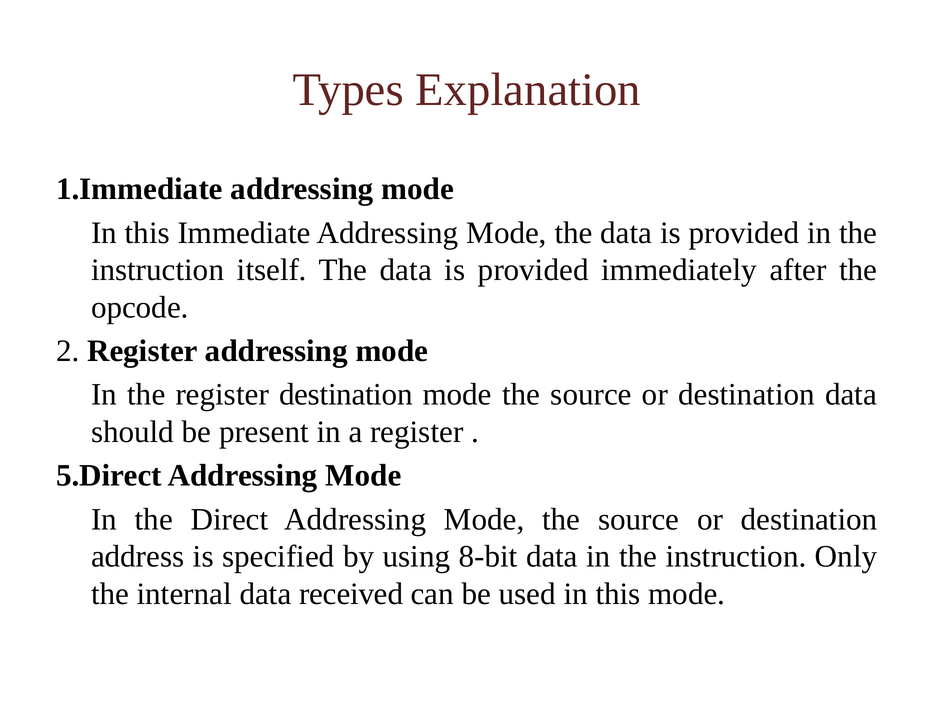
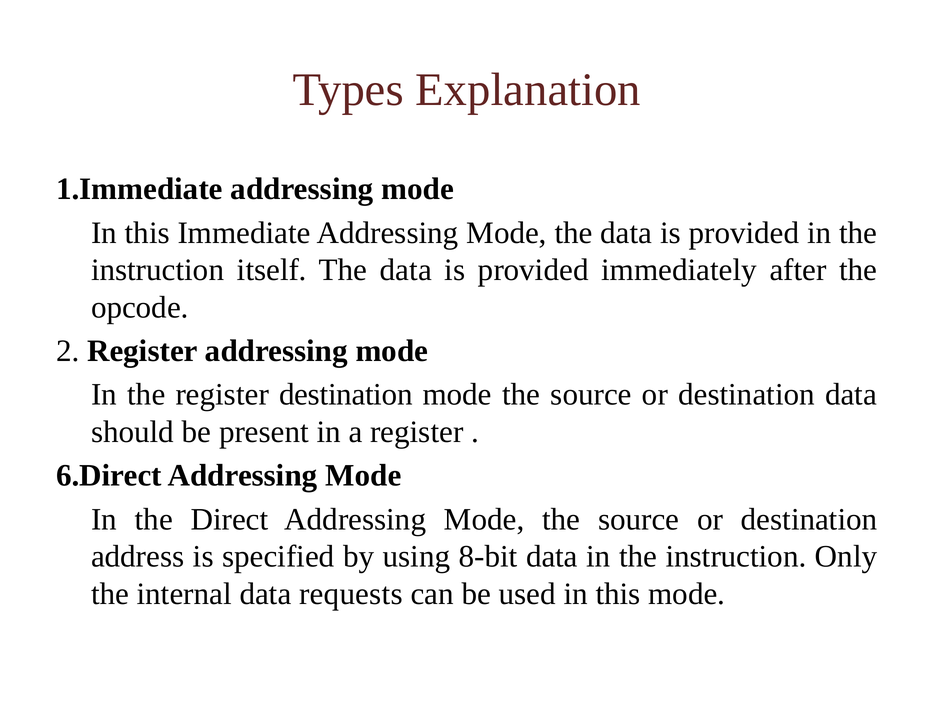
5.Direct: 5.Direct -> 6.Direct (109, 475)
received: received -> requests (351, 594)
